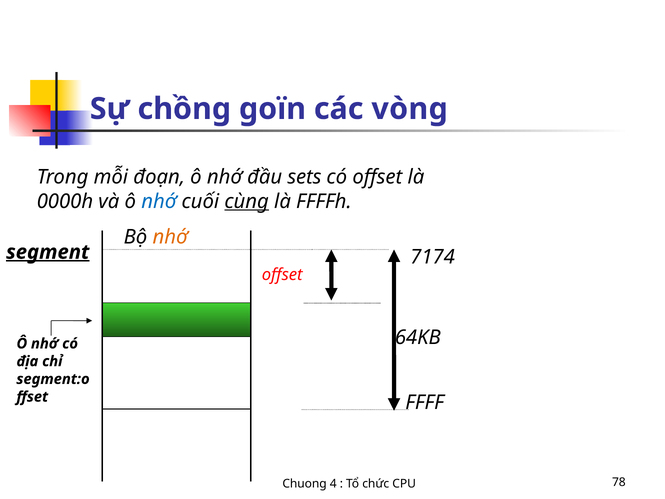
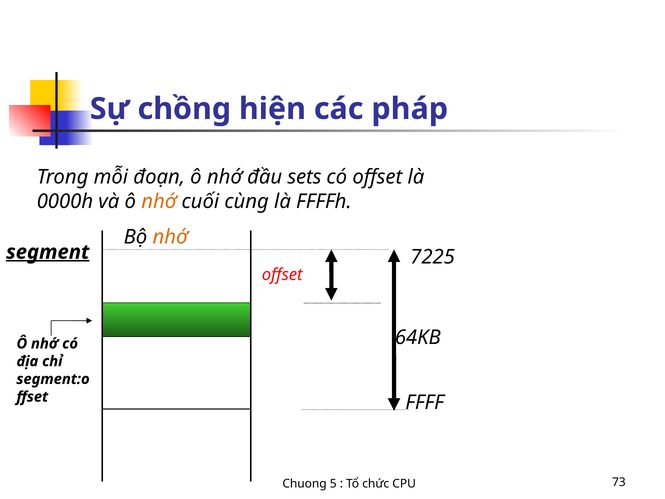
goïn: goïn -> hiện (272, 109)
vòng: vòng -> pháp (410, 109)
nhớ colour: blue -> orange (159, 201)
cùng underline: present -> none (247, 201)
7174: 7174 -> 7225 (433, 257)
4: 4 -> 5 (333, 484)
78: 78 -> 73 (619, 482)
